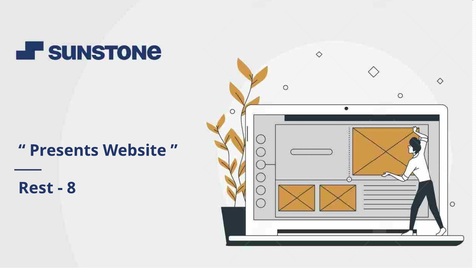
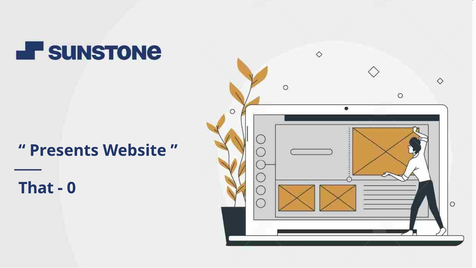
Rest: Rest -> That (36, 188)
8: 8 -> 0 (71, 188)
